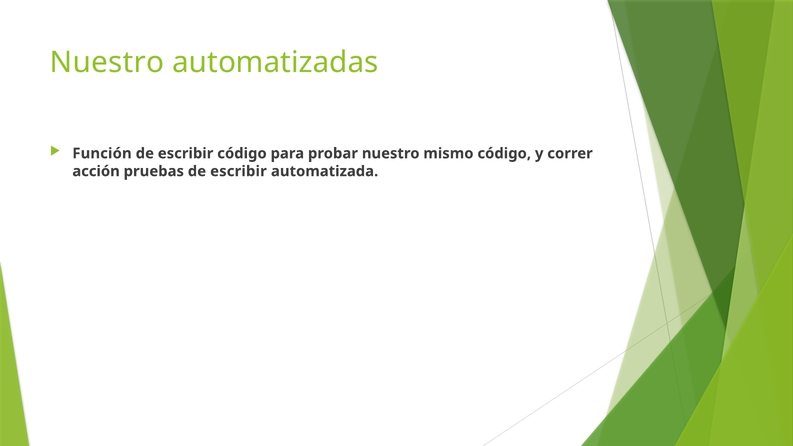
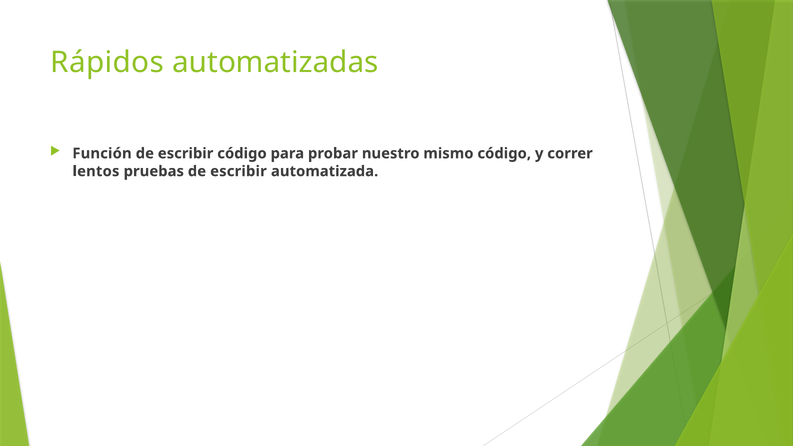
Nuestro: Nuestro -> Rápidos (107, 63)
acción: acción -> lentos (96, 171)
